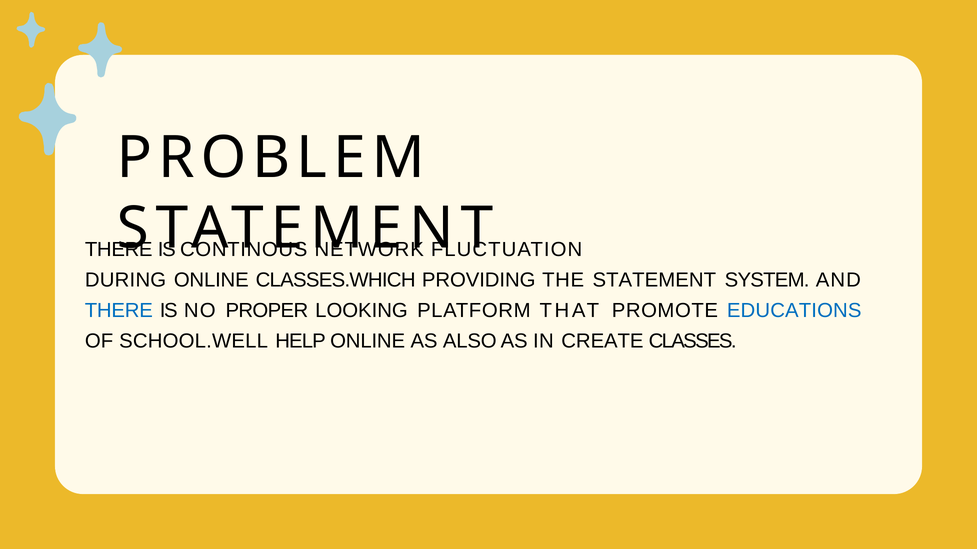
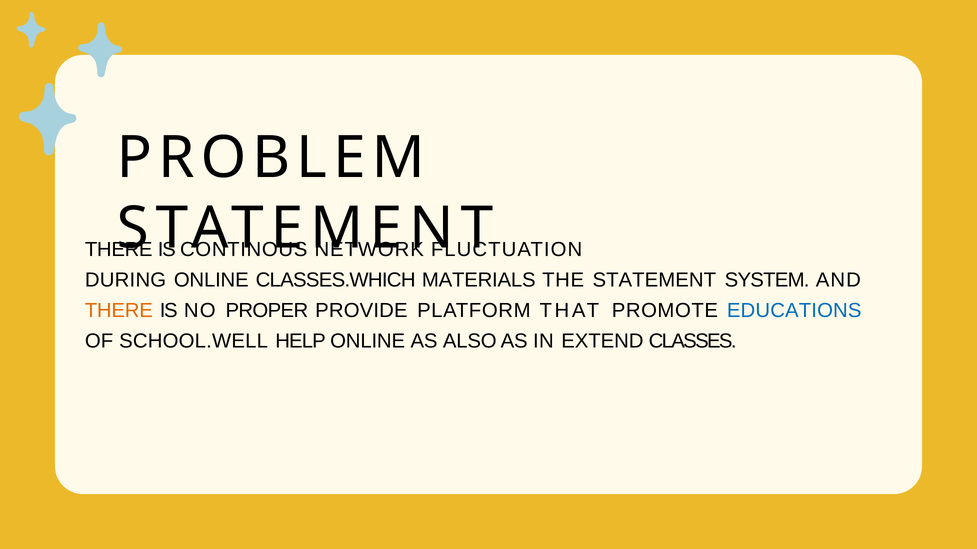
PROVIDING: PROVIDING -> MATERIALS (479, 280)
THERE colour: blue -> orange (119, 311)
LOOKING: LOOKING -> PROVIDE (361, 311)
CREATE: CREATE -> EXTEND (602, 341)
